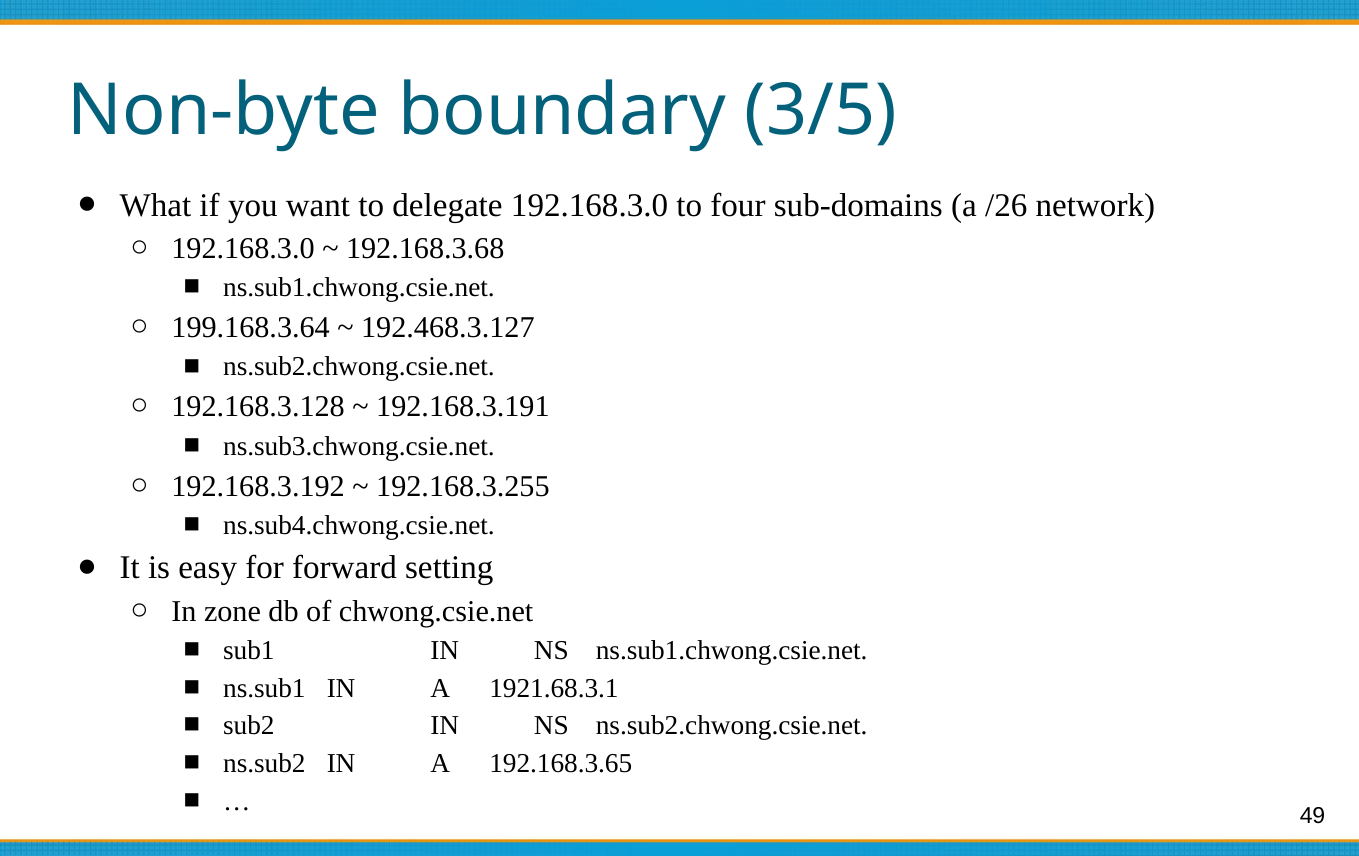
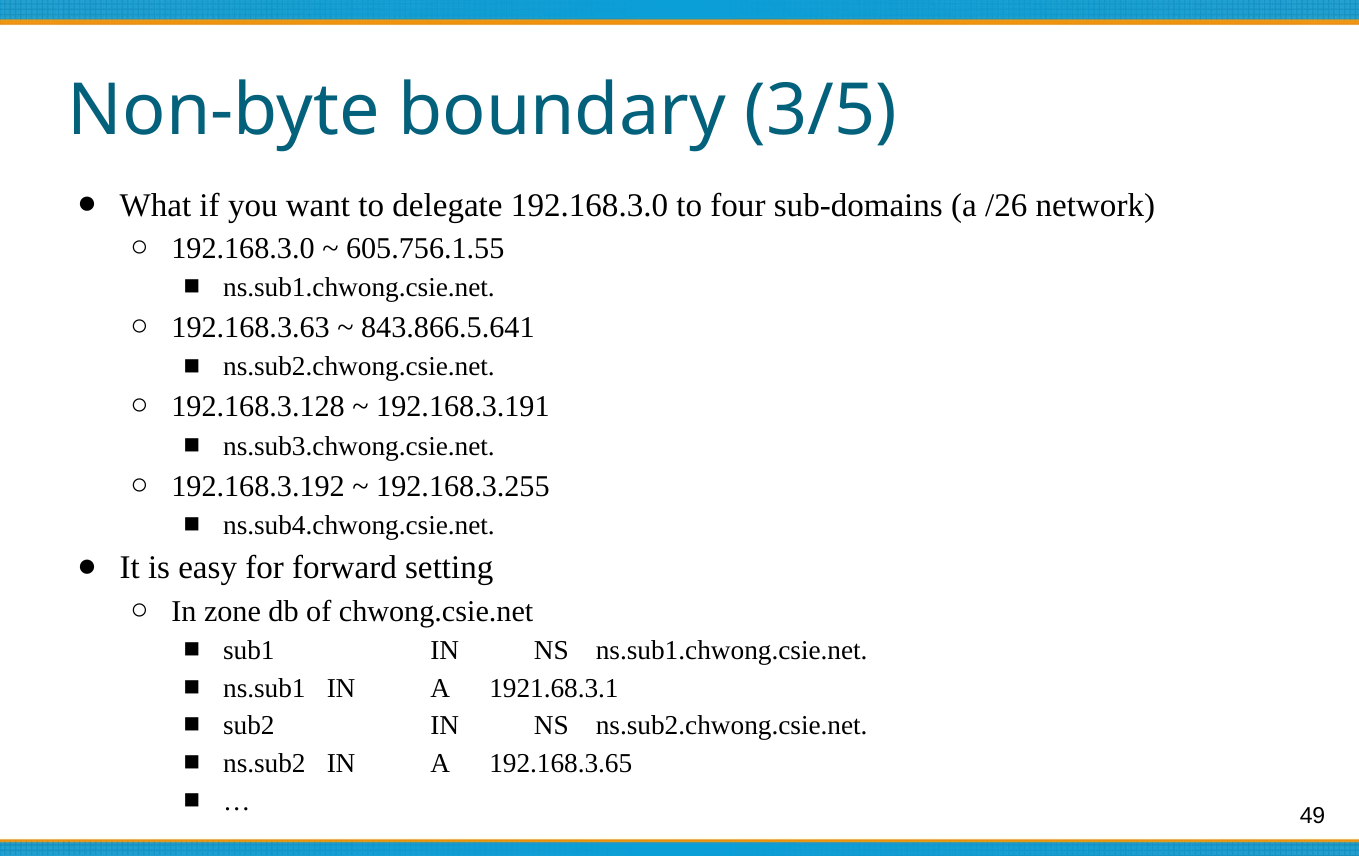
192.168.3.68: 192.168.3.68 -> 605.756.1.55 (425, 248)
199.168.3.64: 199.168.3.64 -> 192.168.3.63 (251, 328)
192.468.3.127: 192.468.3.127 -> 843.866.5.641 (448, 328)
